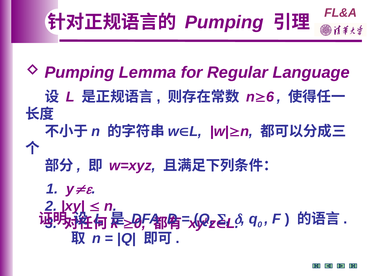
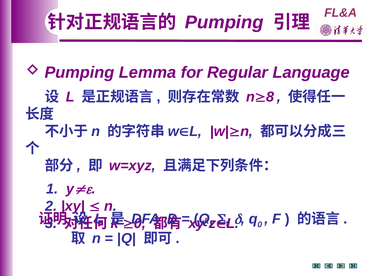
6: 6 -> 8 (270, 97)
